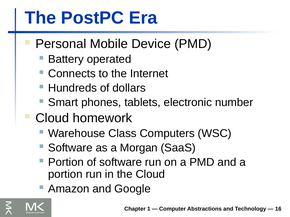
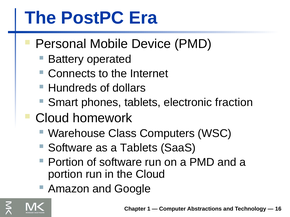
number: number -> fraction (234, 103)
a Morgan: Morgan -> Tablets (139, 148)
